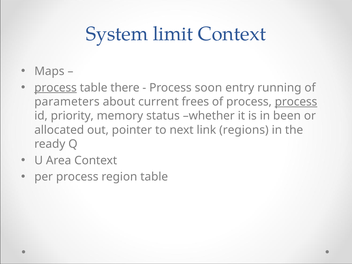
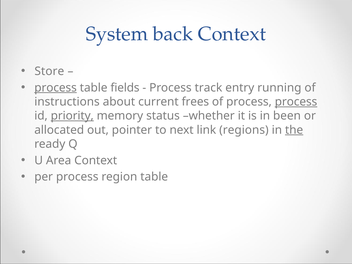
limit: limit -> back (173, 34)
Maps: Maps -> Store (49, 71)
there: there -> fields (125, 88)
soon: soon -> track (208, 88)
parameters: parameters -> instructions (67, 102)
priority underline: none -> present (72, 116)
the underline: none -> present (294, 130)
